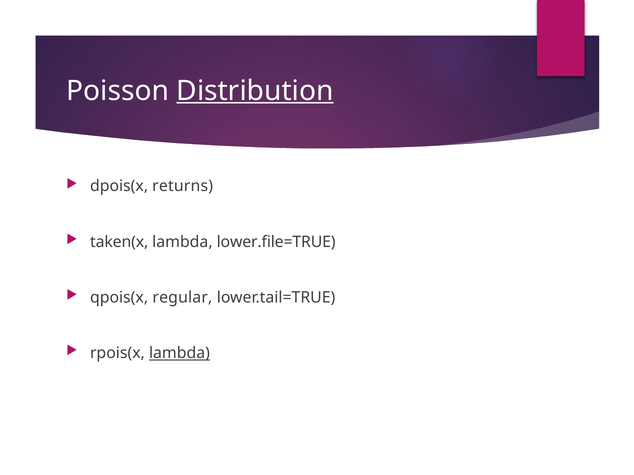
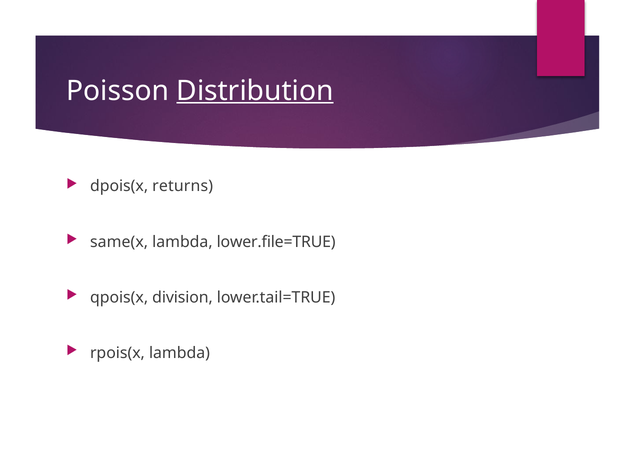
taken(x: taken(x -> same(x (119, 242)
regular: regular -> division (183, 298)
lambda underline: present -> none (179, 353)
